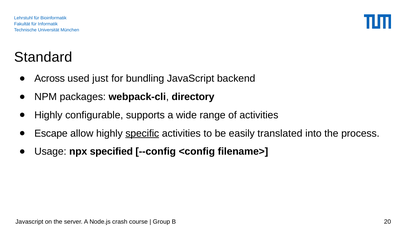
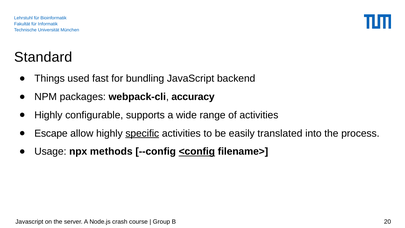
Across: Across -> Things (50, 79)
just: just -> fast (100, 79)
directory: directory -> accuracy (193, 97)
specified: specified -> methods (111, 151)
<config underline: none -> present (197, 151)
